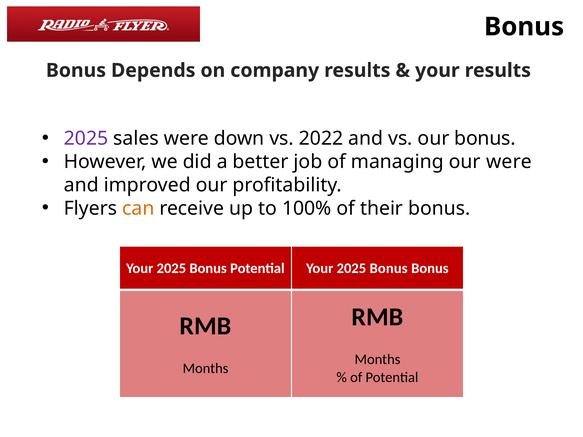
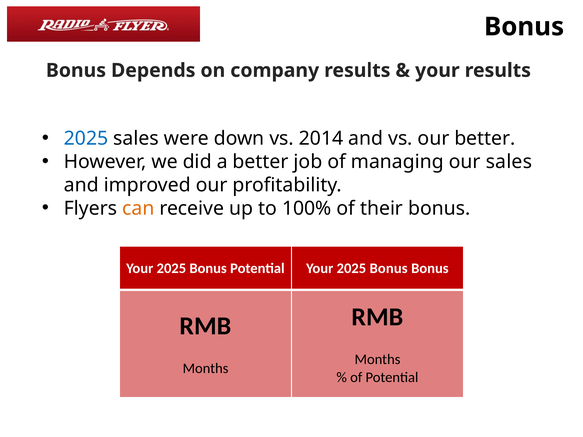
2025 colour: purple -> blue (86, 138)
2022: 2022 -> 2014 (321, 138)
our bonus: bonus -> better (485, 138)
our were: were -> sales (509, 162)
